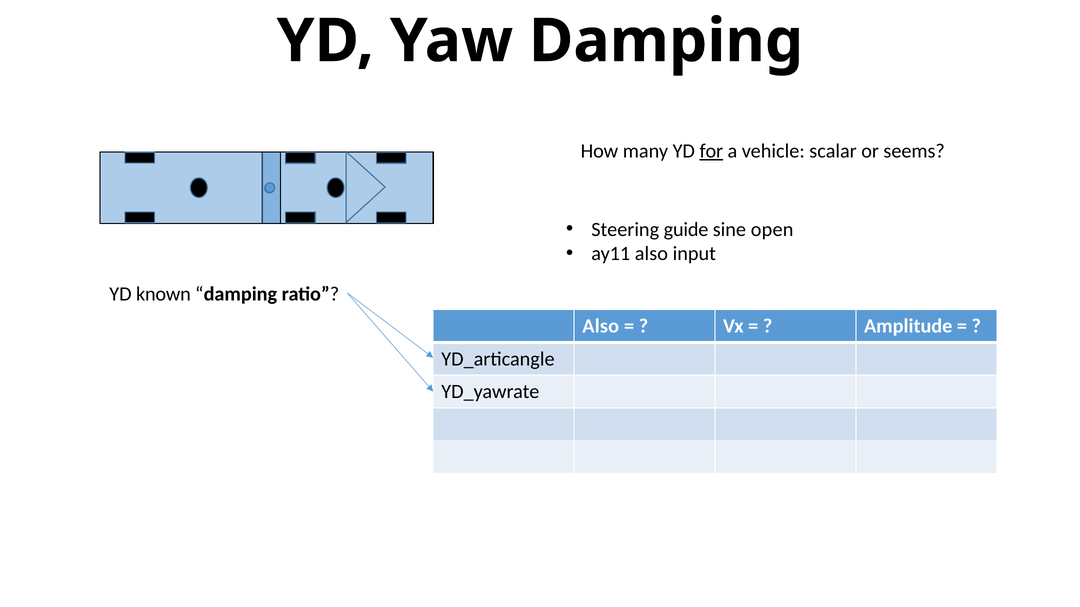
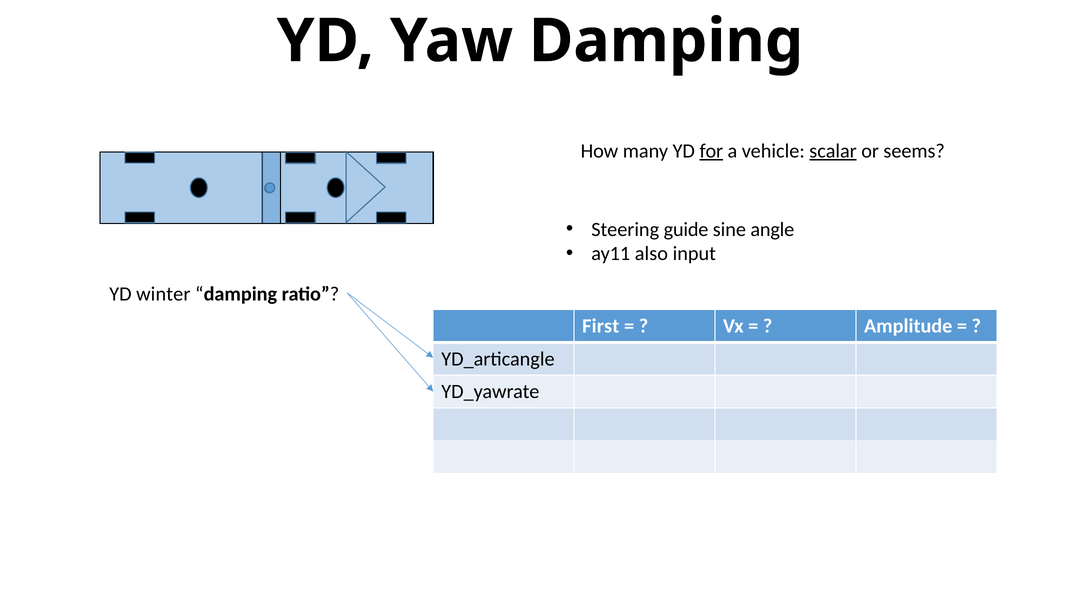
scalar underline: none -> present (833, 151)
open: open -> angle (772, 230)
known: known -> winter (163, 295)
Also: Also -> First (601, 326)
